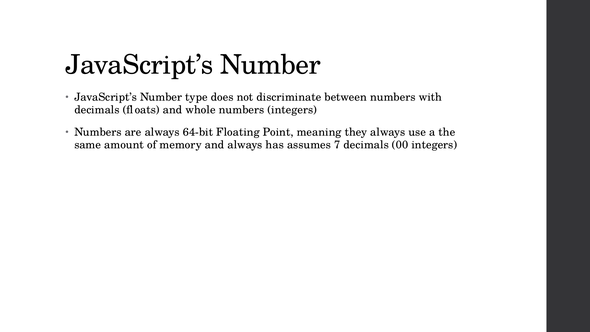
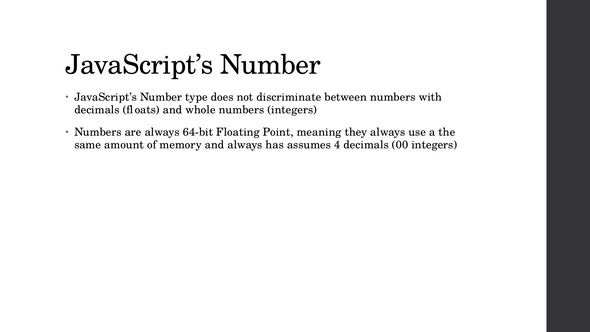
7: 7 -> 4 (337, 145)
